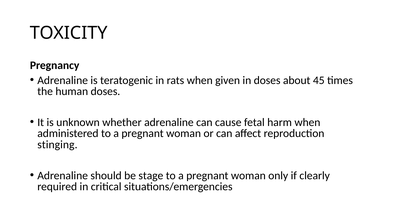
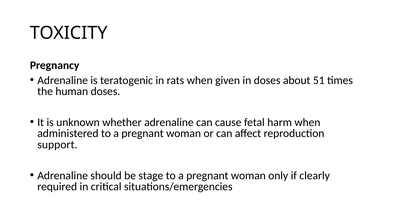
45: 45 -> 51 (319, 80)
stinging: stinging -> support (57, 145)
